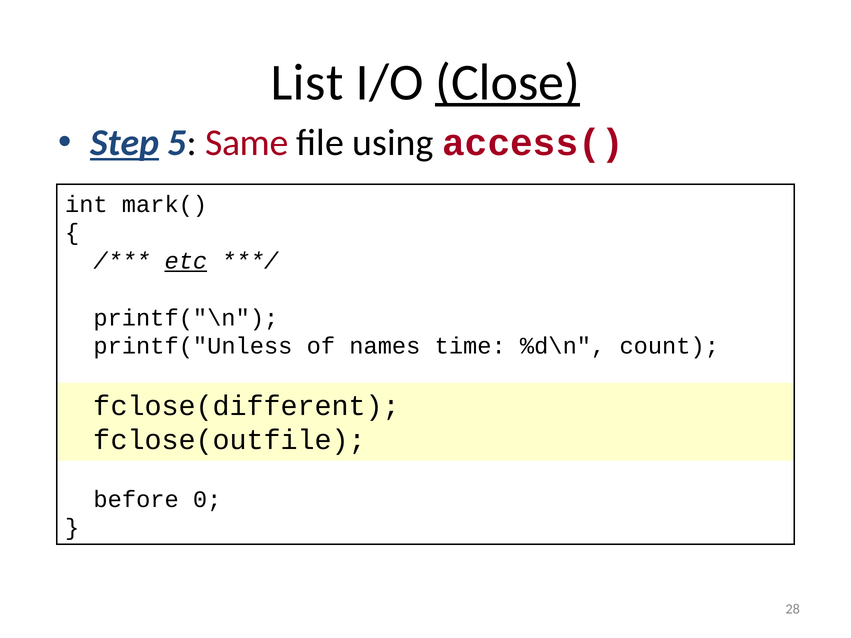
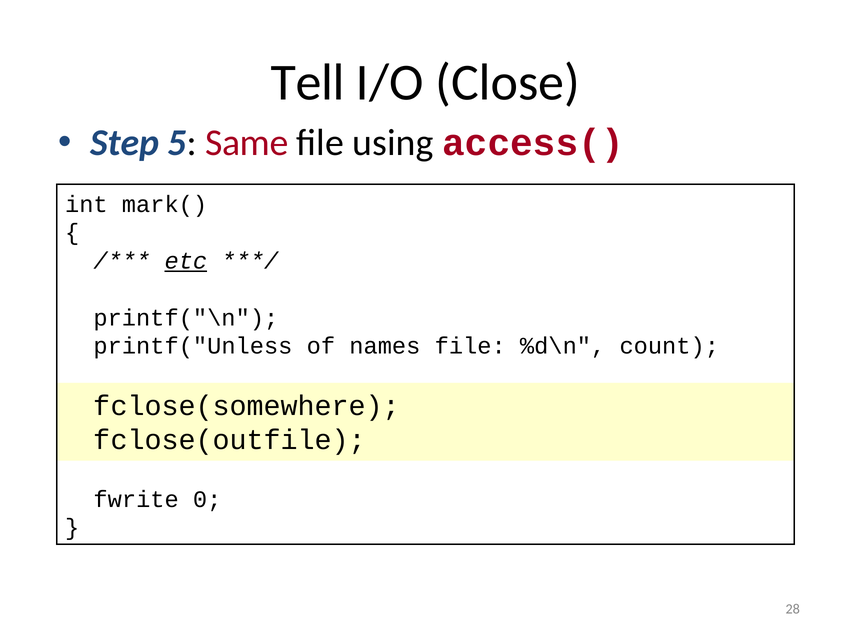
List: List -> Tell (308, 82)
Close underline: present -> none (508, 82)
Step underline: present -> none (125, 143)
names time: time -> file (470, 346)
fclose(different: fclose(different -> fclose(somewhere (247, 406)
before: before -> fwrite (136, 499)
